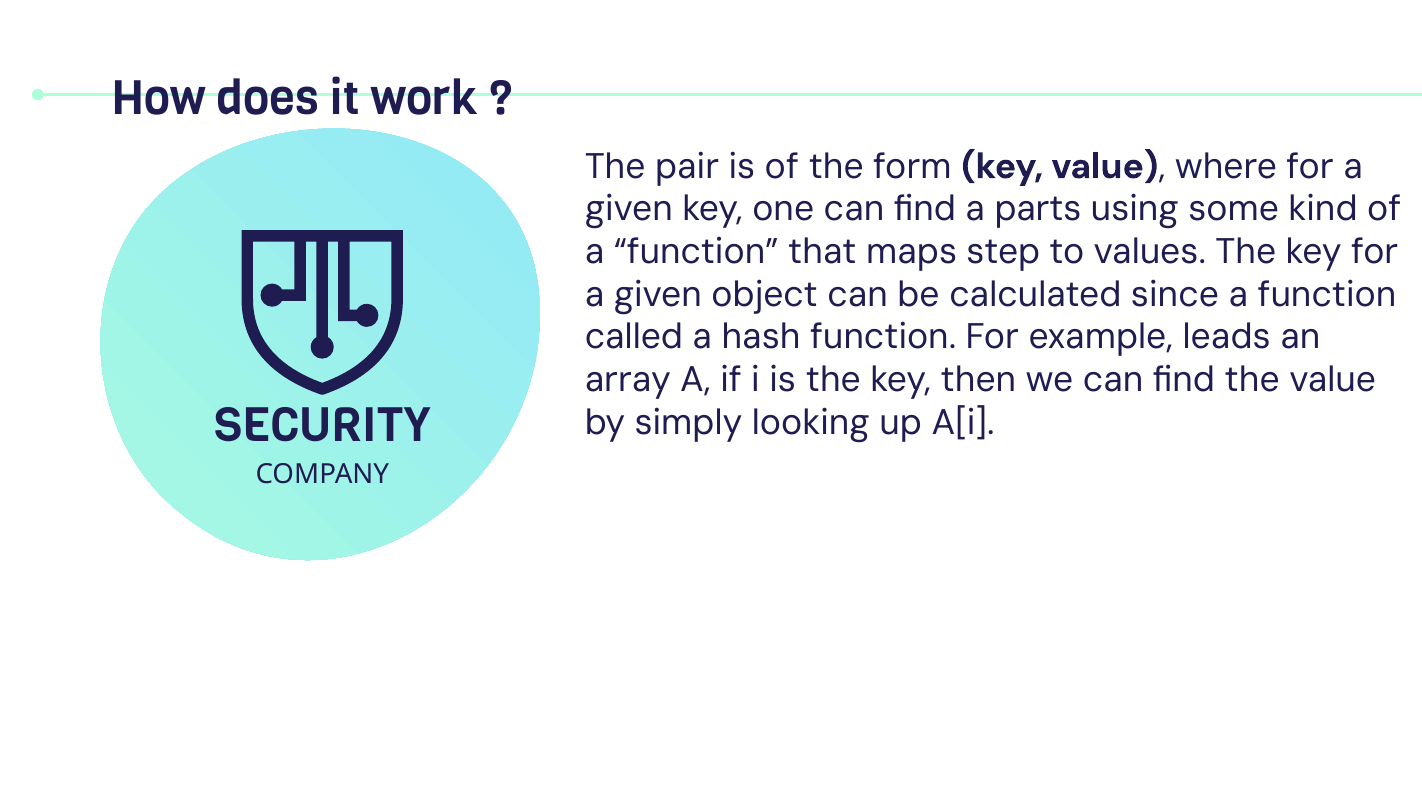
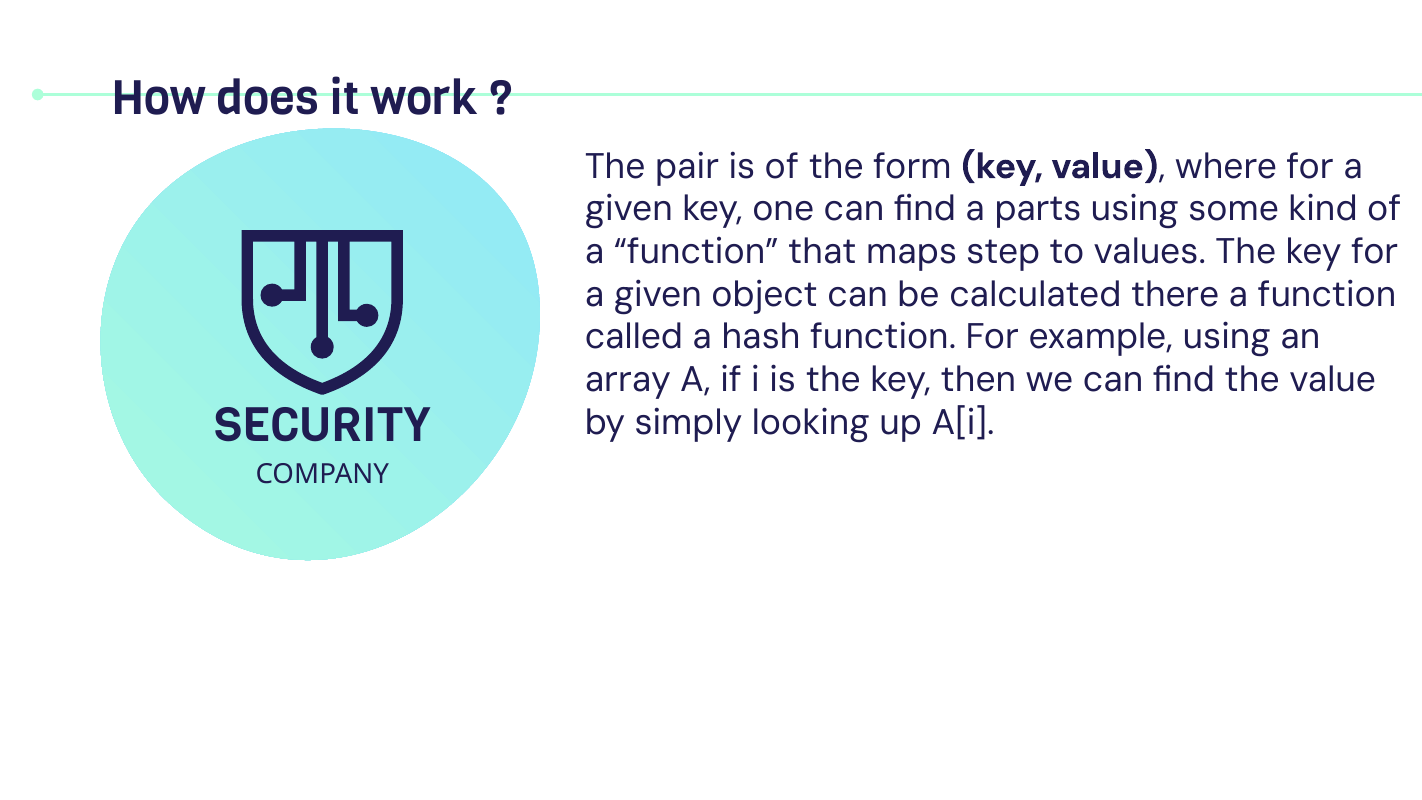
since: since -> there (1175, 294)
example leads: leads -> using (1227, 337)
